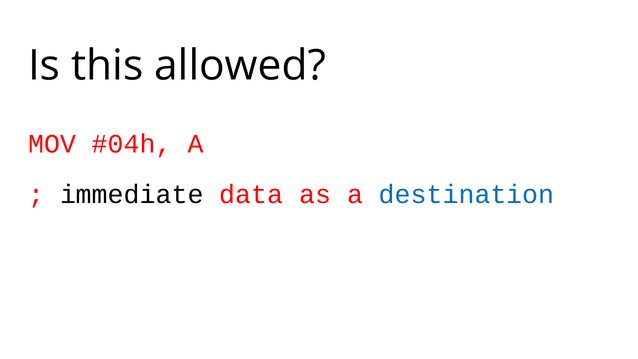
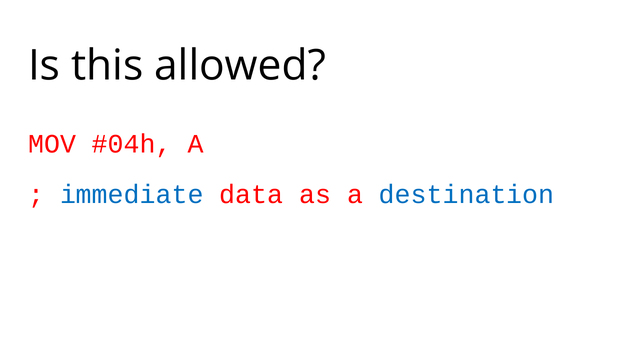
immediate colour: black -> blue (132, 195)
